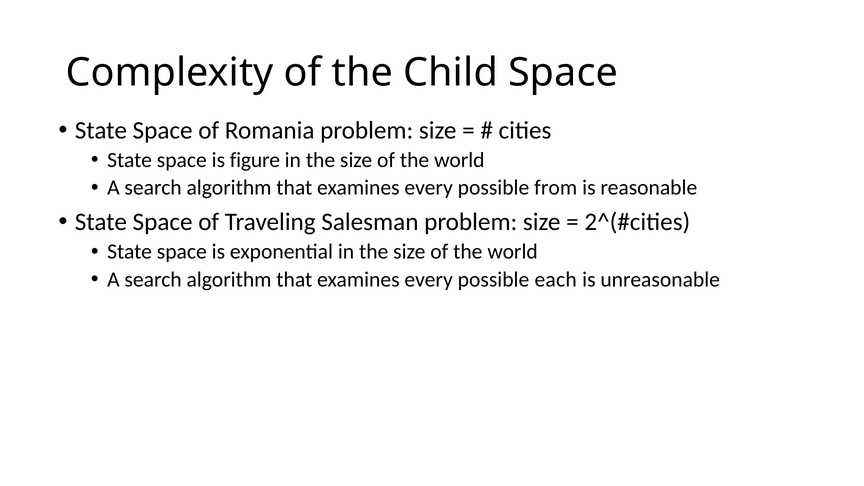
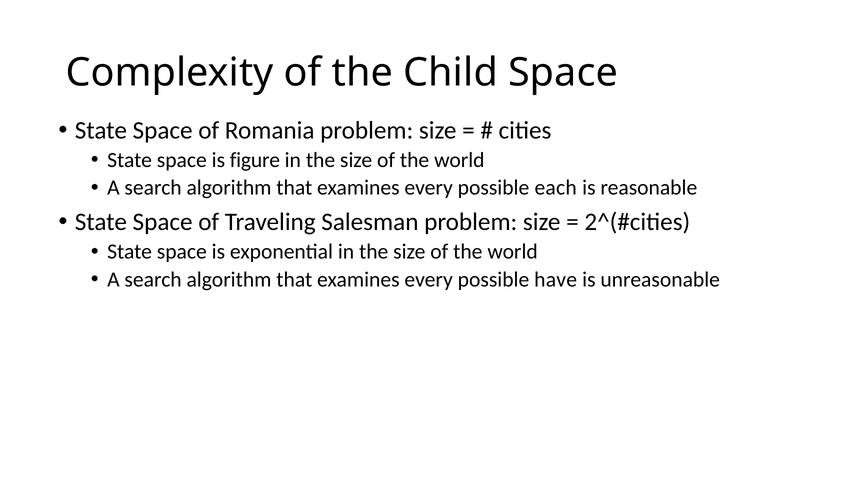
from: from -> each (556, 188)
each: each -> have (556, 280)
